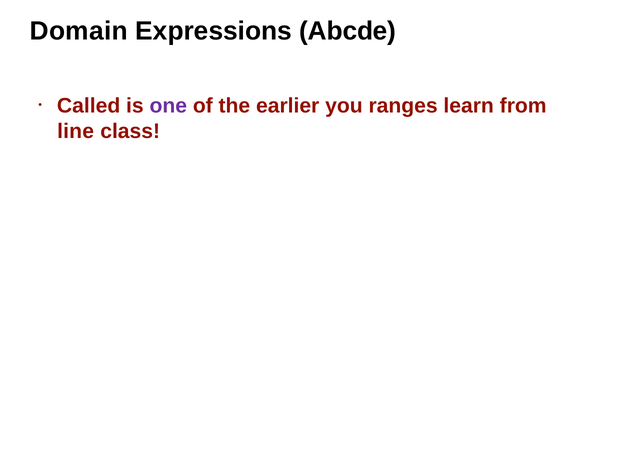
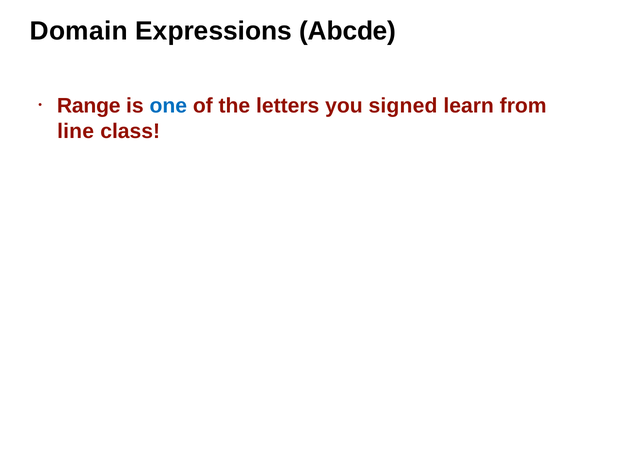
Called: Called -> Range (89, 106)
one colour: purple -> blue (168, 106)
earlier: earlier -> letters (288, 106)
ranges: ranges -> signed (403, 106)
